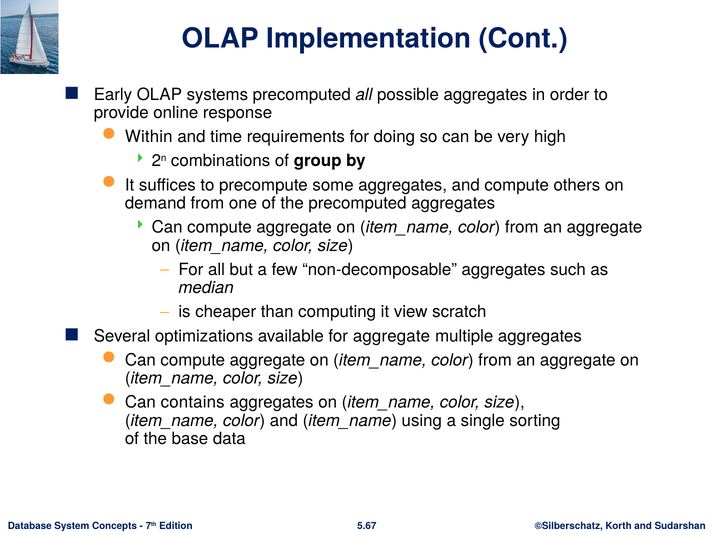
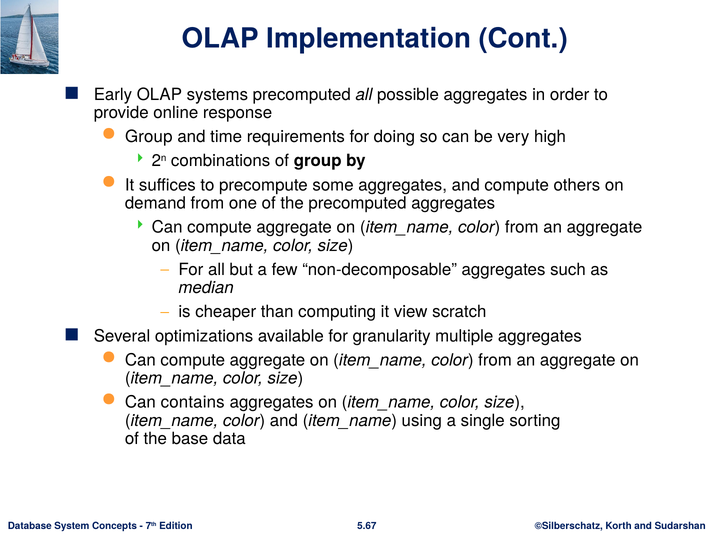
Within: Within -> Group (149, 137)
for aggregate: aggregate -> granularity (392, 336)
